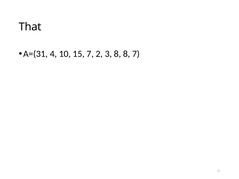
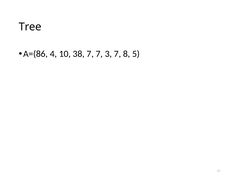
That: That -> Tree (30, 27)
A=(31: A=(31 -> A=(86 (36, 54)
15: 15 -> 38 (79, 54)
7 2: 2 -> 7 (99, 54)
3 8: 8 -> 7 (117, 54)
8 7: 7 -> 5 (136, 54)
